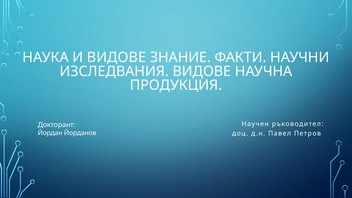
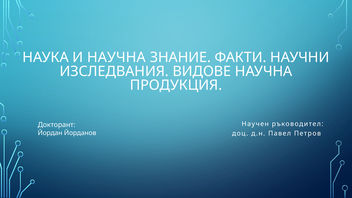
И ВИДОВЕ: ВИДОВЕ -> НАУЧНА (116, 57)
